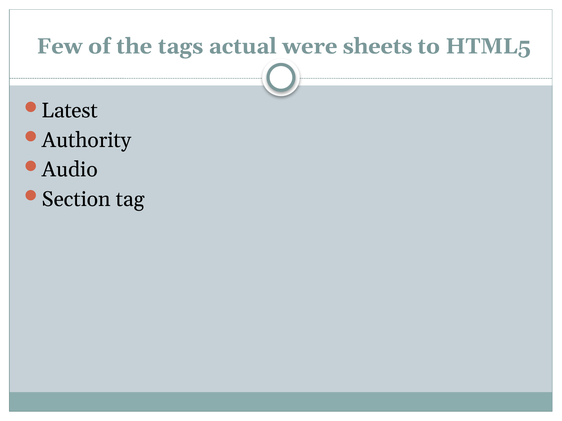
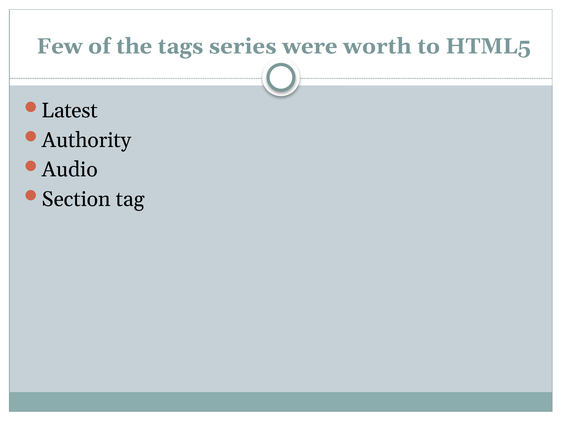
actual: actual -> series (243, 46)
sheets: sheets -> worth (377, 46)
